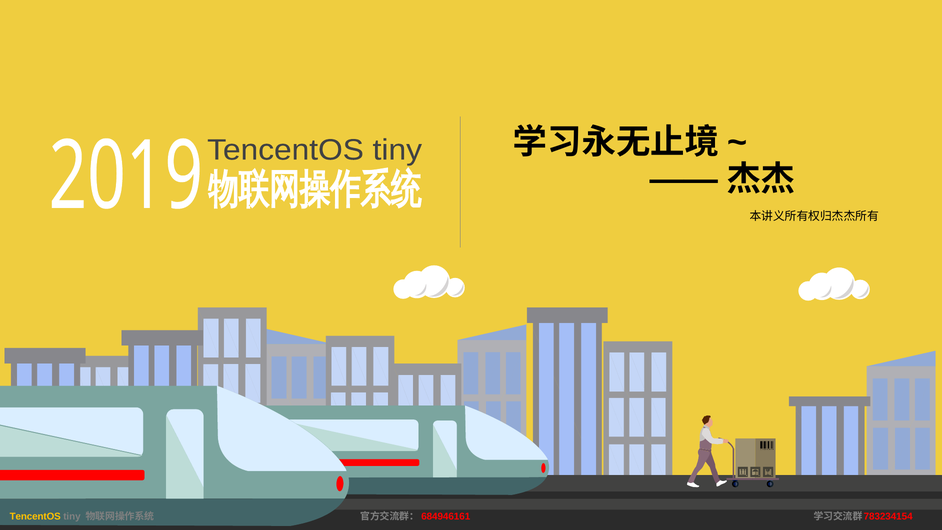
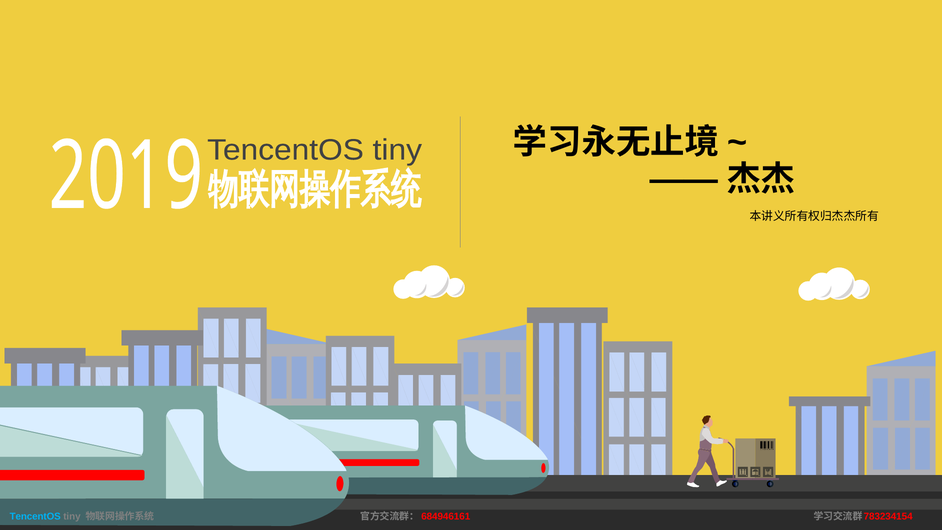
TencentOS colour: yellow -> light blue (35, 516)
